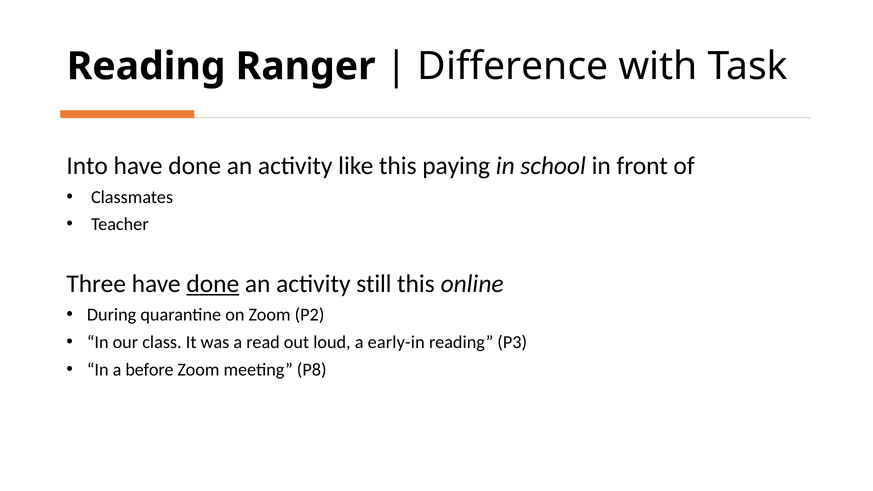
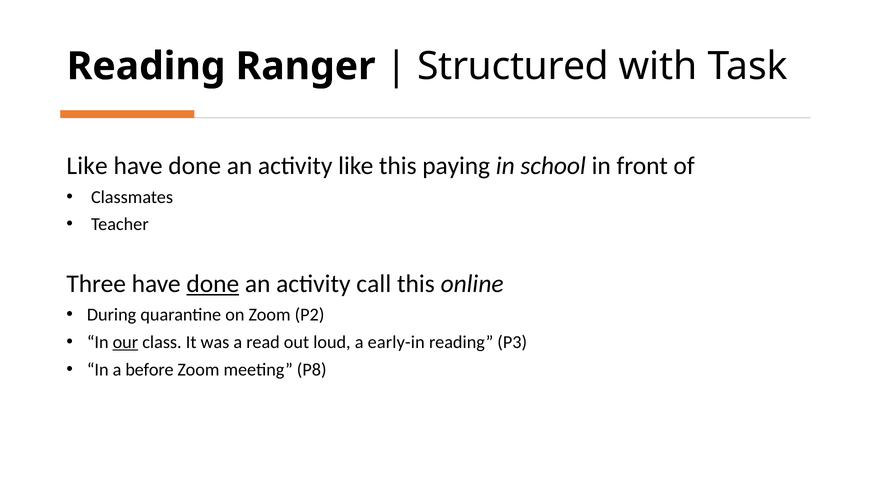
Difference: Difference -> Structured (513, 66)
Into: Into -> Like (87, 166)
still: still -> call (374, 284)
our underline: none -> present (125, 342)
